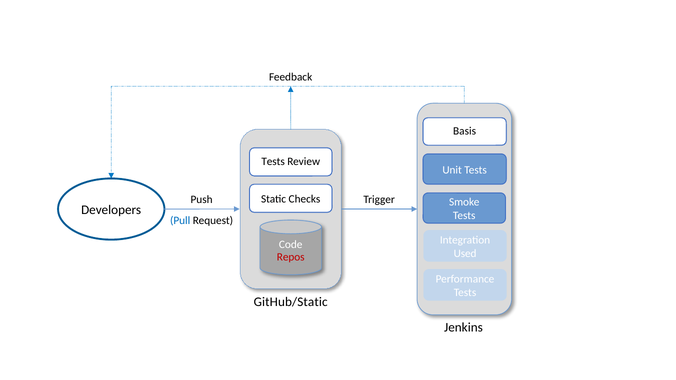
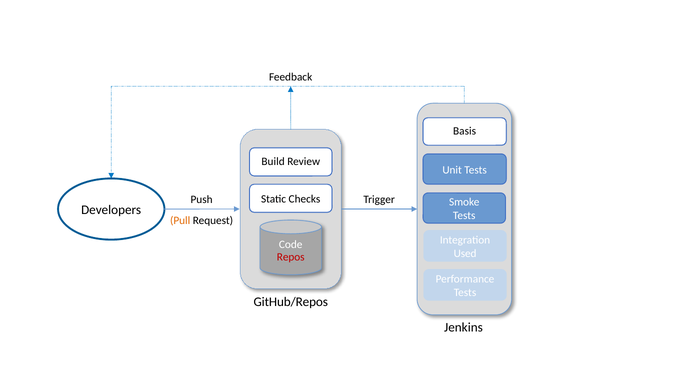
Tests: Tests -> Build (273, 162)
Pull colour: blue -> orange (180, 221)
GitHub/Static: GitHub/Static -> GitHub/Repos (291, 302)
